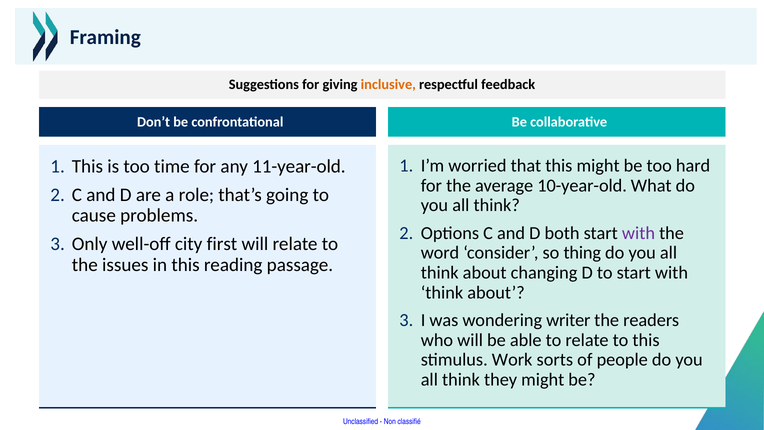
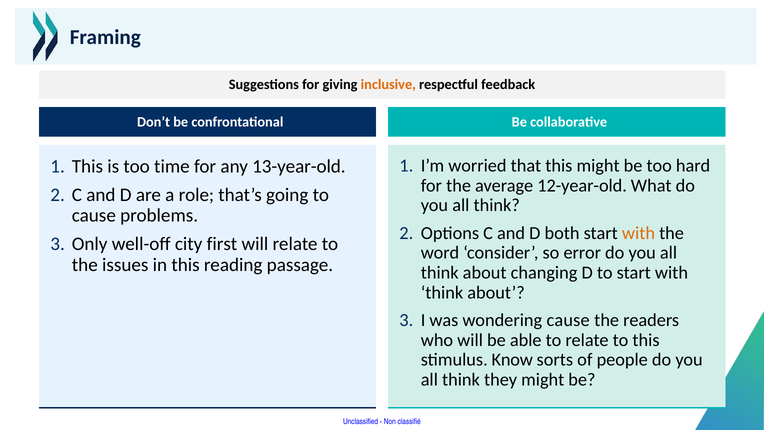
11-year-old: 11-year-old -> 13-year-old (299, 166)
10-year-old: 10-year-old -> 12-year-old (582, 186)
with colour: purple -> orange (638, 233)
thing: thing -> error (582, 253)
wondering writer: writer -> cause (568, 320)
Work: Work -> Know (512, 360)
